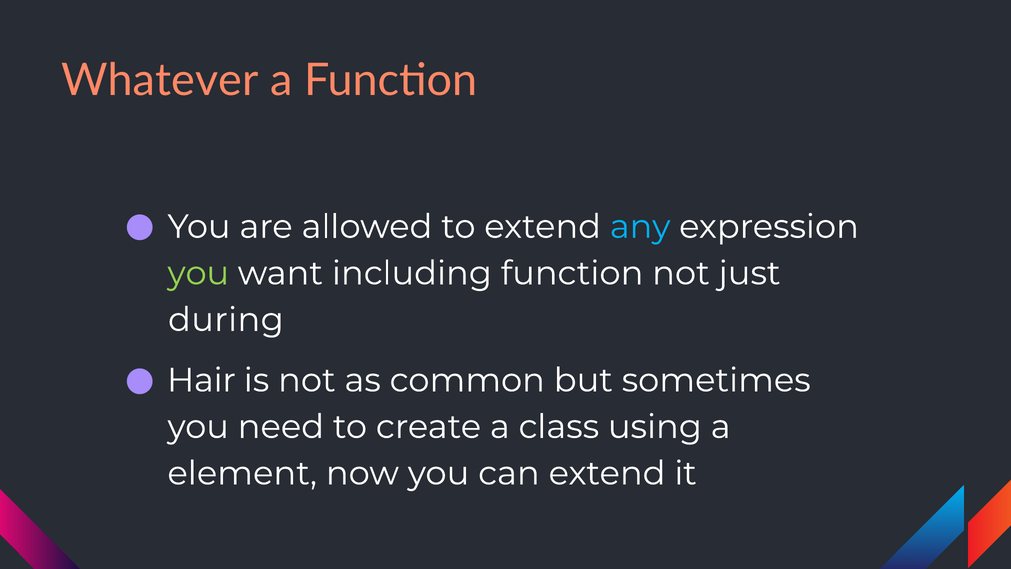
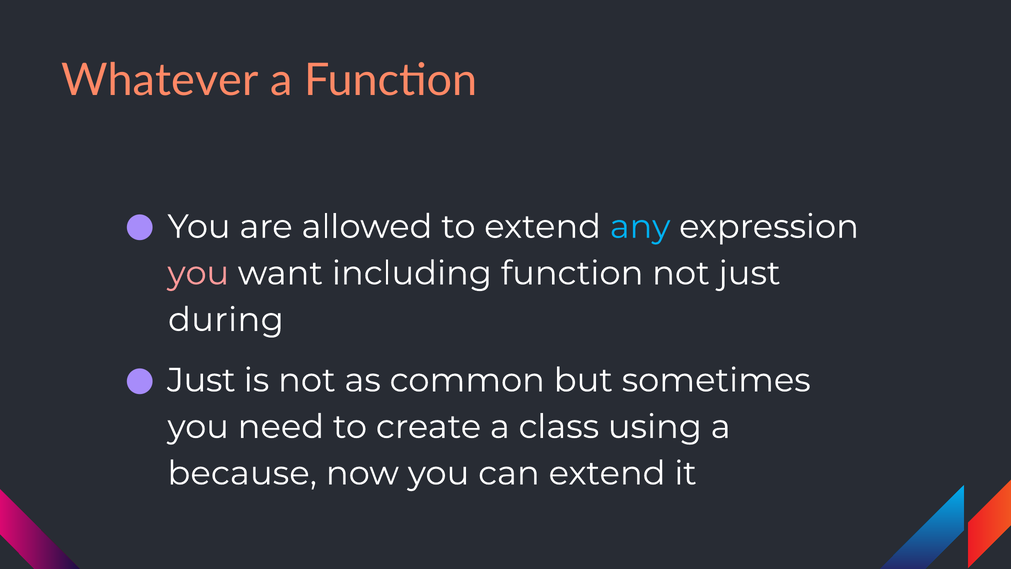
you colour: light green -> pink (198, 273)
Hair: Hair -> Just (201, 380)
element: element -> because (242, 473)
